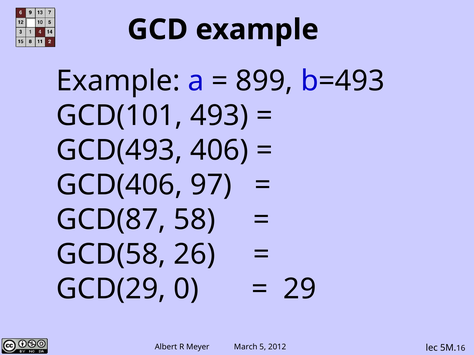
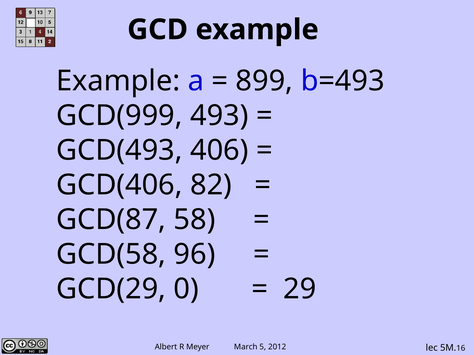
GCD(101: GCD(101 -> GCD(999 (119, 116)
97: 97 -> 82 (211, 185)
26: 26 -> 96 (195, 255)
